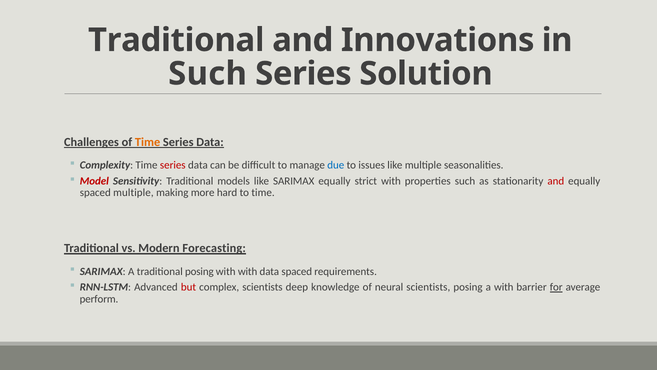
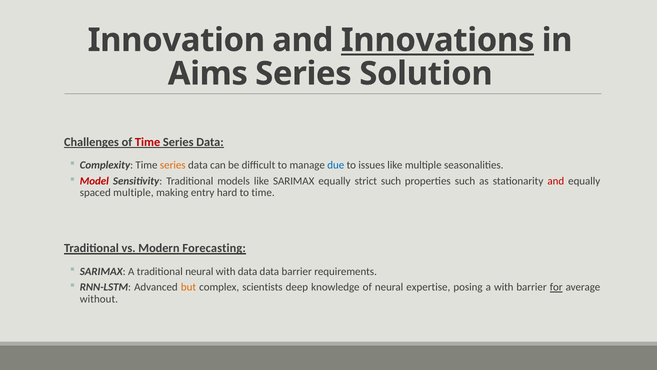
Traditional: Traditional -> Innovation (176, 40)
Innovations underline: none -> present (438, 40)
Such: Such -> Aims (208, 74)
Time colour: orange -> red (148, 142)
series colour: red -> orange (173, 165)
strict with: with -> such (391, 181)
more: more -> entry (203, 193)
traditional posing: posing -> neural (199, 271)
with with: with -> data (248, 271)
data spaced: spaced -> barrier (297, 271)
but colour: red -> orange (188, 287)
neural scientists: scientists -> expertise (428, 287)
perform: perform -> without (99, 299)
